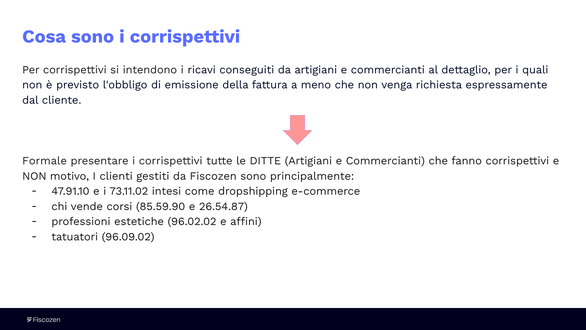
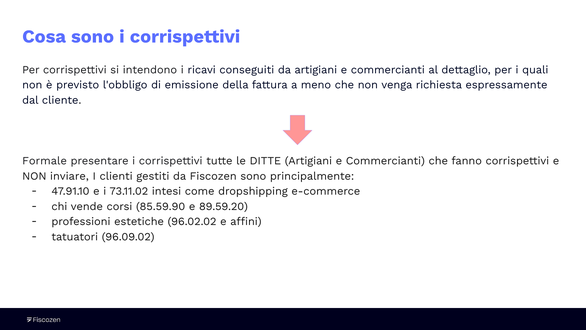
motivo: motivo -> inviare (69, 176)
26.54.87: 26.54.87 -> 89.59.20 (223, 206)
